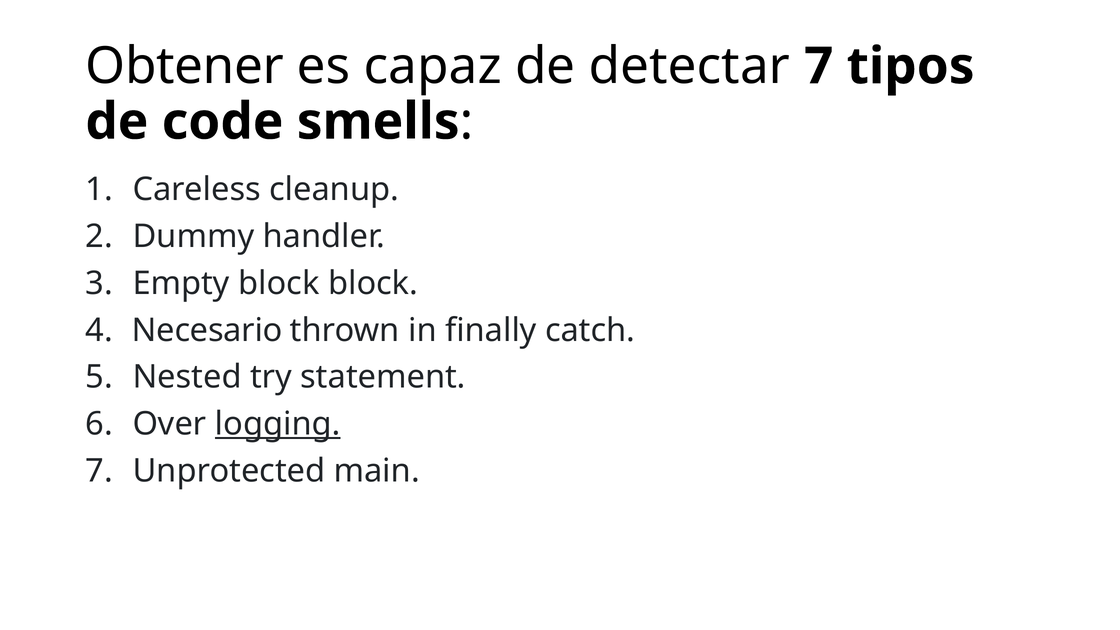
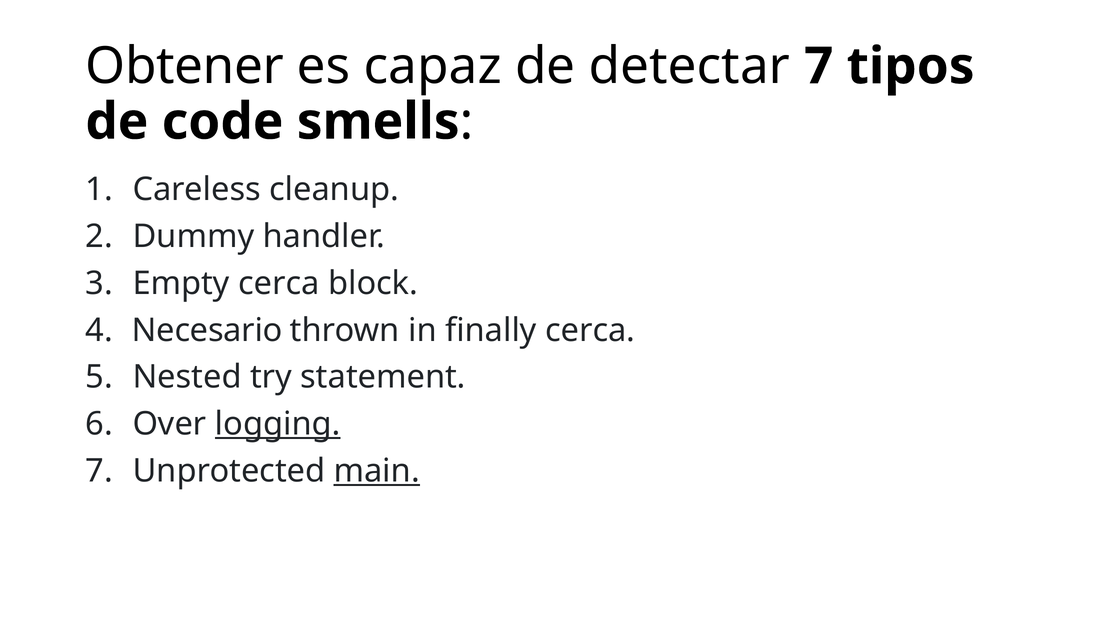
Empty block: block -> cerca (279, 283)
finally catch: catch -> cerca (590, 330)
main underline: none -> present (377, 471)
